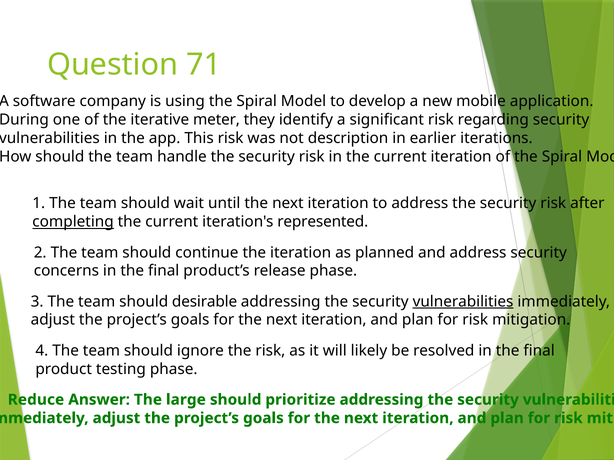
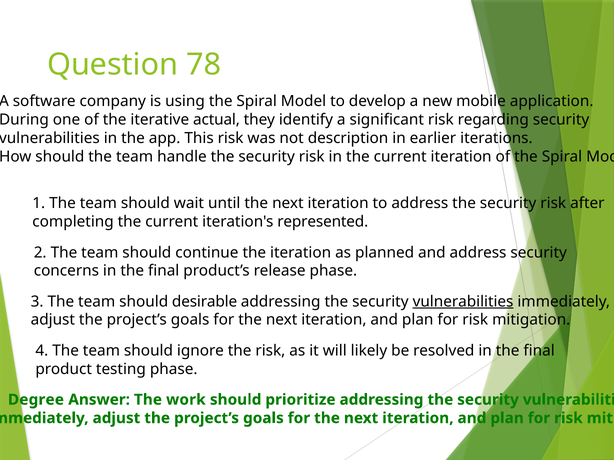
71: 71 -> 78 (204, 65)
meter: meter -> actual (216, 120)
completing underline: present -> none (73, 222)
Reduce: Reduce -> Degree (36, 400)
large: large -> work (186, 400)
